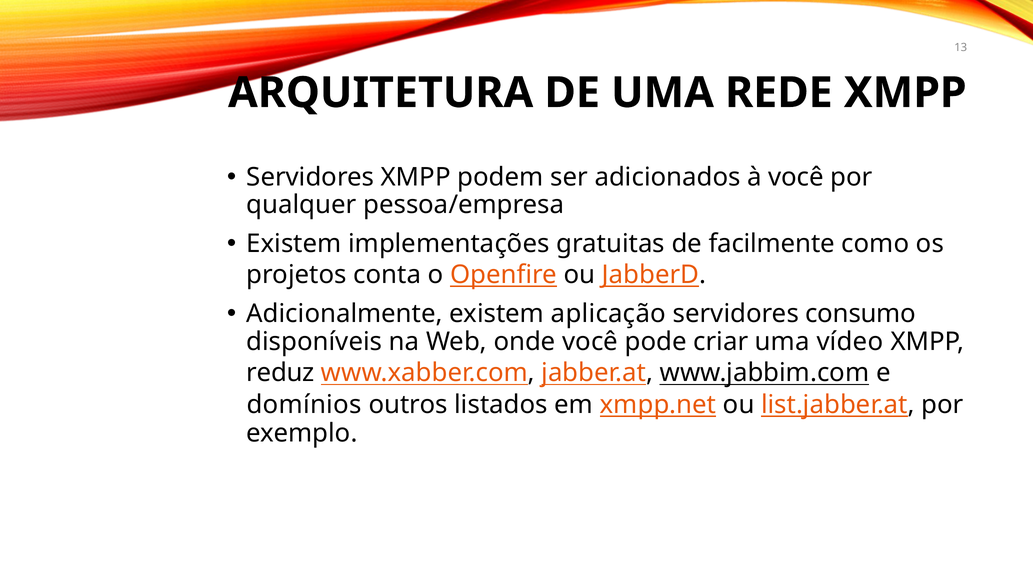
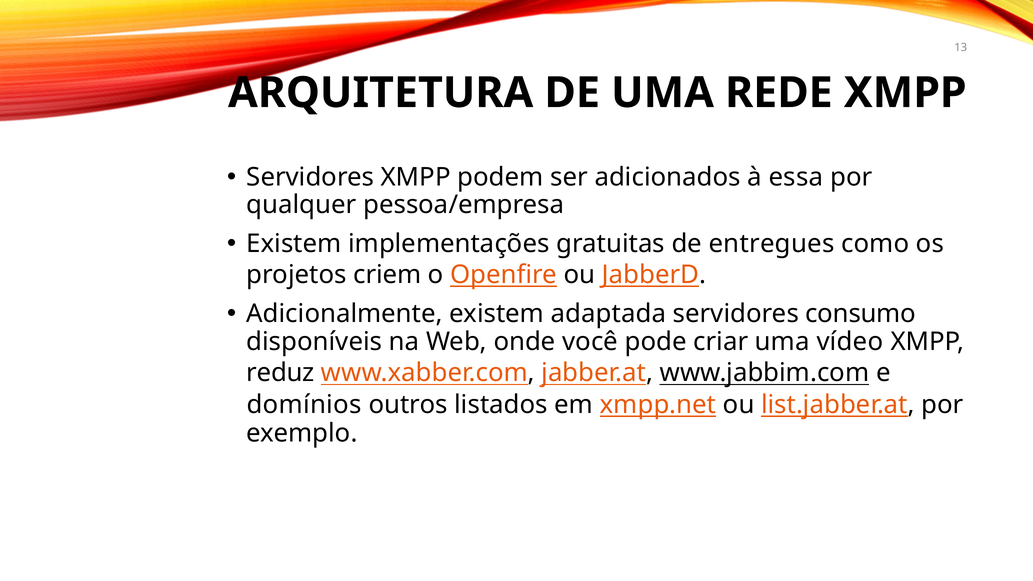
à você: você -> essa (796, 177)
facilmente: facilmente -> entregues (772, 244)
conta: conta -> criem (387, 275)
aplicação: aplicação -> adaptada (608, 314)
